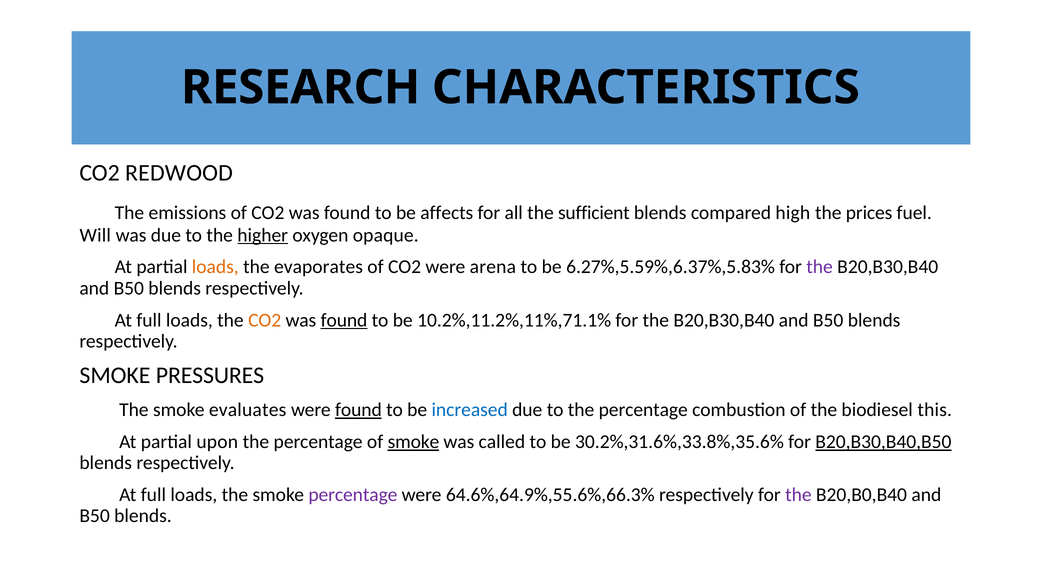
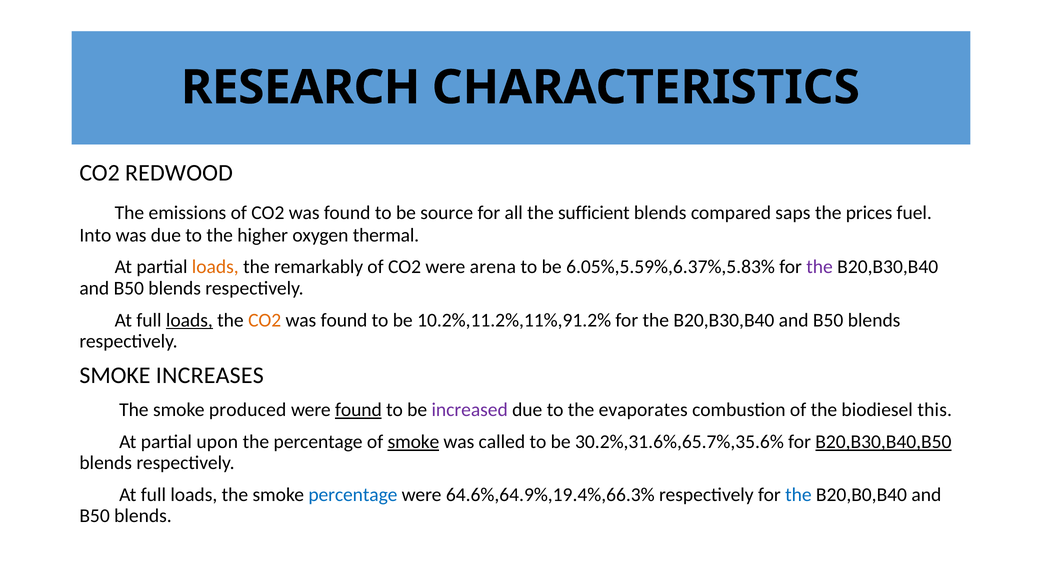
affects: affects -> source (447, 213)
high: high -> saps (793, 213)
Will: Will -> Into (95, 235)
higher underline: present -> none (263, 235)
opaque: opaque -> thermal (386, 235)
evaporates: evaporates -> remarkably (319, 267)
6.27%,5.59%,6.37%,5.83%: 6.27%,5.59%,6.37%,5.83% -> 6.05%,5.59%,6.37%,5.83% (670, 267)
loads underline: none -> present (189, 320)
found underline: present -> none (344, 320)
10.2%,11.2%,11%,71.1%: 10.2%,11.2%,11%,71.1% -> 10.2%,11.2%,11%,91.2% (514, 320)
PRESSURES: PRESSURES -> INCREASES (210, 376)
evaluates: evaluates -> produced (248, 410)
increased colour: blue -> purple (470, 410)
to the percentage: percentage -> evaporates (643, 410)
30.2%,31.6%,33.8%,35.6%: 30.2%,31.6%,33.8%,35.6% -> 30.2%,31.6%,65.7%,35.6% (679, 442)
percentage colour: purple -> blue (353, 495)
64.6%,64.9%,55.6%,66.3%: 64.6%,64.9%,55.6%,66.3% -> 64.6%,64.9%,19.4%,66.3% (550, 495)
the colour: purple -> blue (798, 495)
